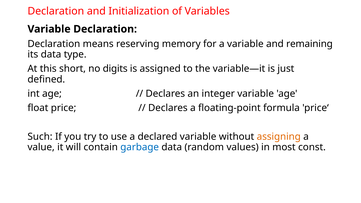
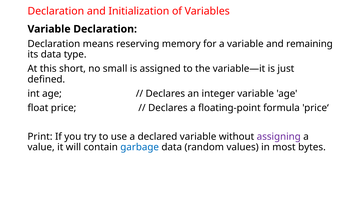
digits: digits -> small (115, 69)
Such: Such -> Print (40, 137)
assigning colour: orange -> purple (279, 137)
const: const -> bytes (312, 147)
